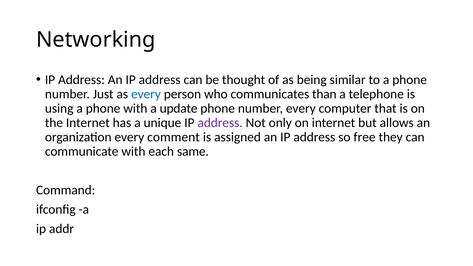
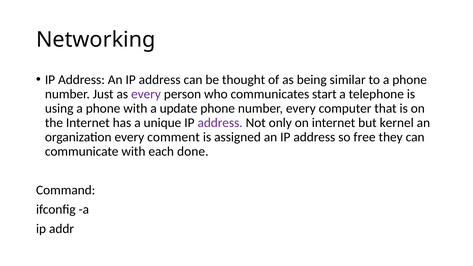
every colour: blue -> purple (146, 94)
than: than -> start (324, 94)
allows: allows -> kernel (397, 123)
same: same -> done (193, 152)
